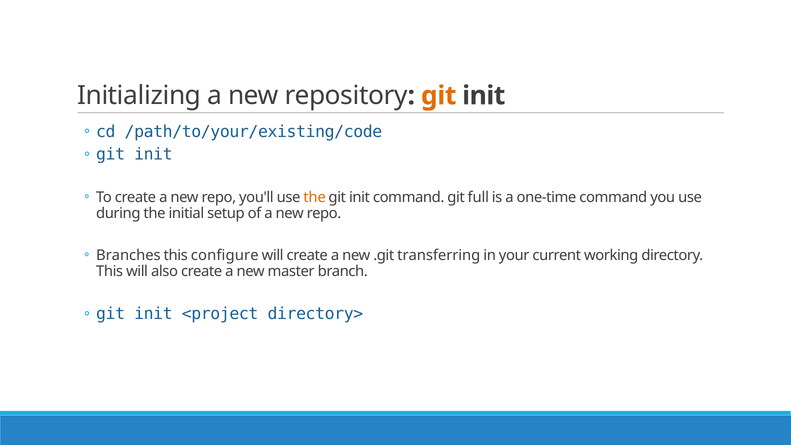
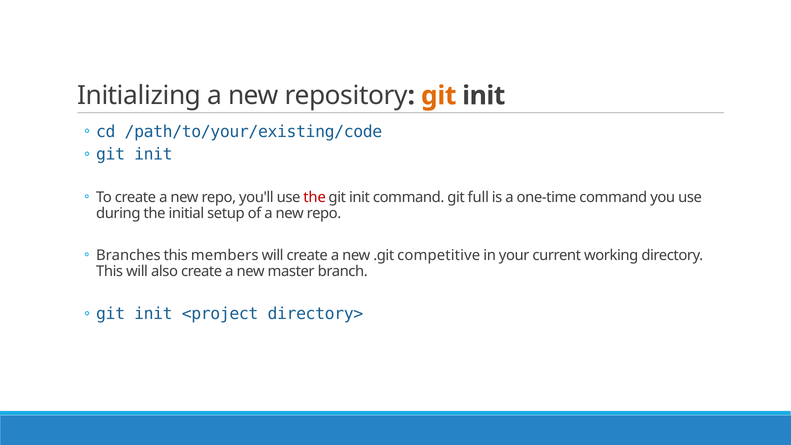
the colour: orange -> red (315, 197)
configure: configure -> members (225, 255)
transferring: transferring -> competitive (439, 255)
